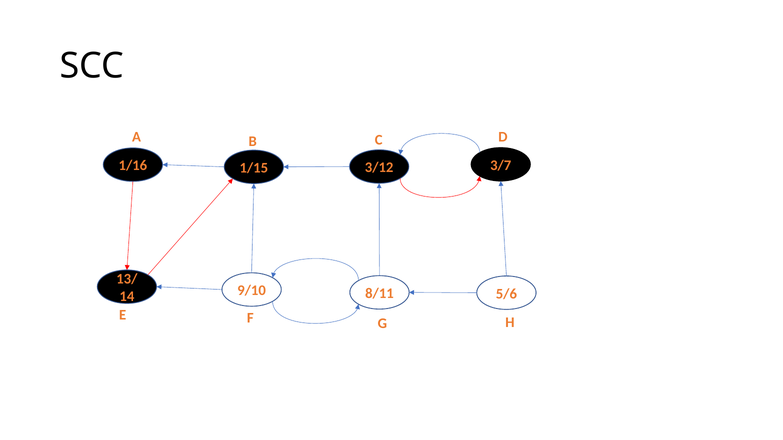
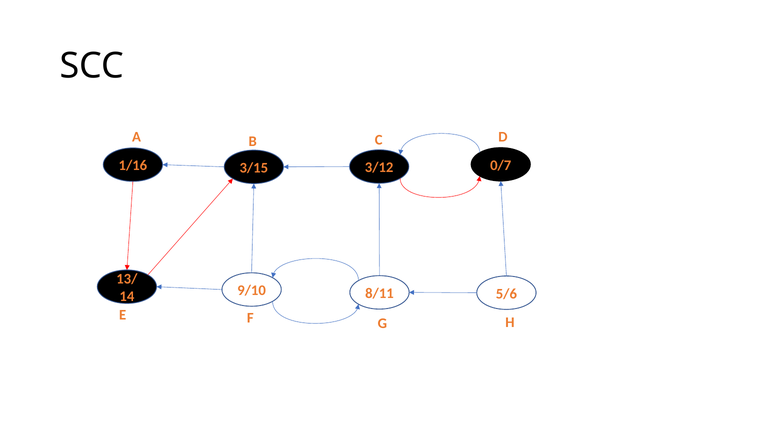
1/15: 1/15 -> 3/15 (254, 168)
3/7: 3/7 -> 0/7 (501, 165)
